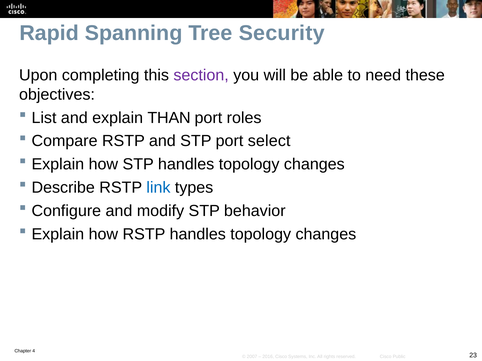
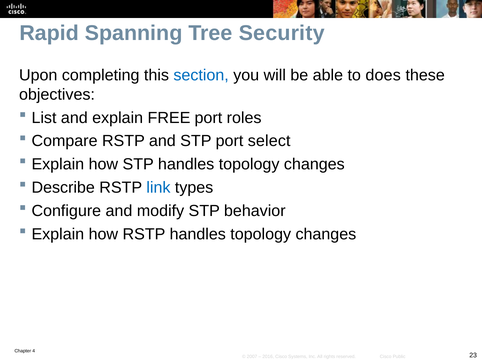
section colour: purple -> blue (201, 75)
need: need -> does (383, 75)
THAN: THAN -> FREE (169, 118)
